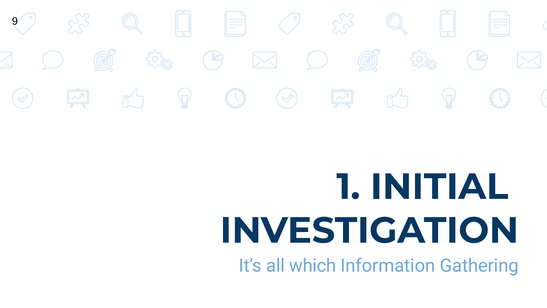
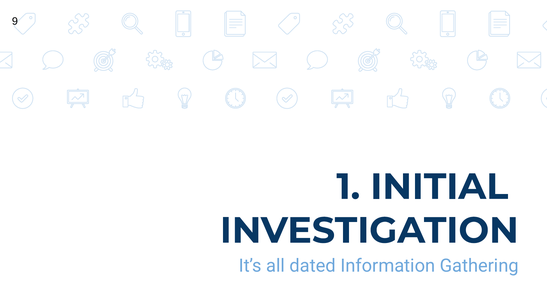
which: which -> dated (313, 265)
